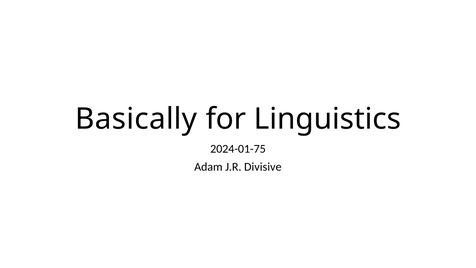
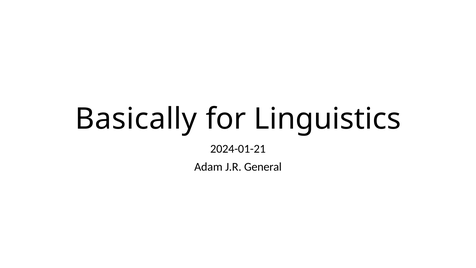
2024-01-75: 2024-01-75 -> 2024-01-21 (238, 149)
Divisive: Divisive -> General (263, 167)
